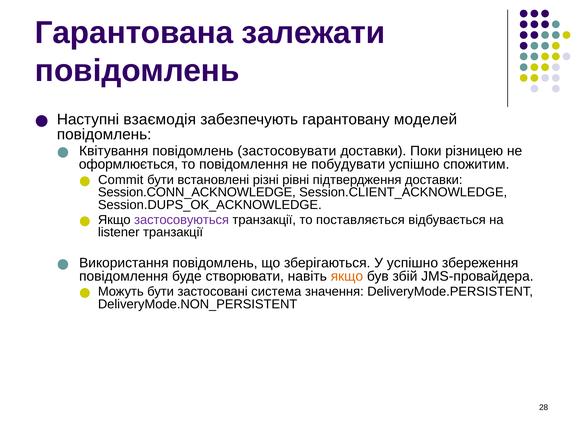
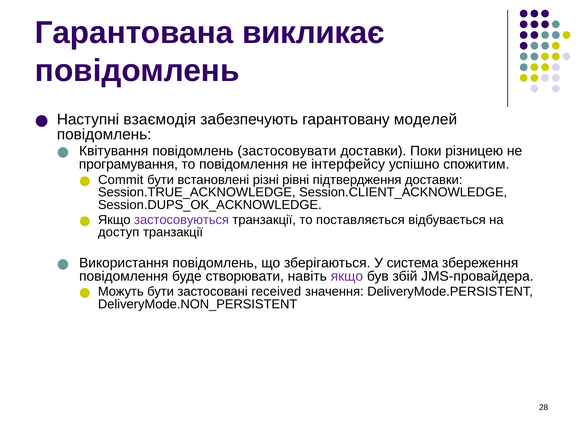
залежати: залежати -> викликає (313, 33)
оформлюється: оформлюється -> програмування (128, 164)
побудувати: побудувати -> інтерфейсу (348, 164)
Session.CONN_ACKNOWLEDGE: Session.CONN_ACKNOWLEDGE -> Session.TRUE_ACKNOWLEDGE (197, 192)
listener: listener -> доступ (119, 232)
У успішно: успішно -> система (413, 262)
якщо colour: orange -> purple (347, 276)
система: система -> received (276, 291)
